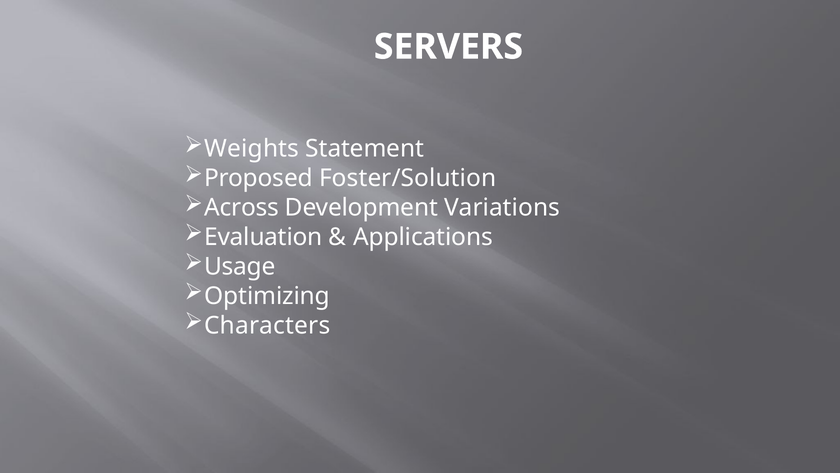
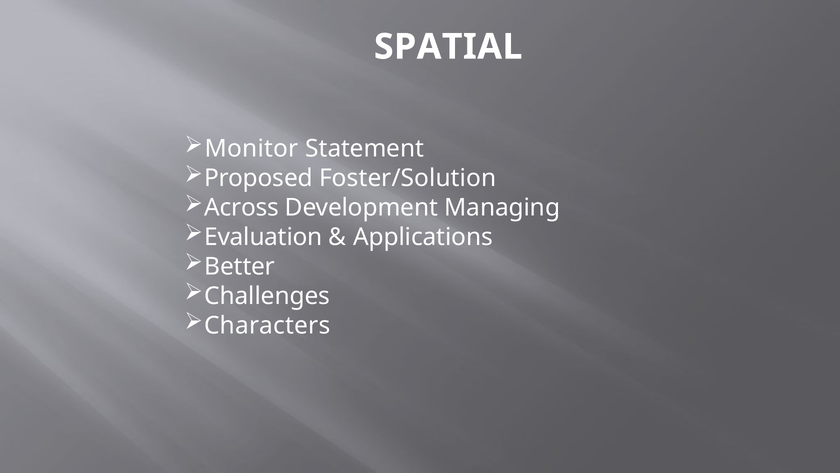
SERVERS: SERVERS -> SPATIAL (448, 47)
Weights: Weights -> Monitor (252, 149)
Variations: Variations -> Managing (502, 207)
Usage: Usage -> Better (240, 266)
Optimizing: Optimizing -> Challenges (267, 296)
